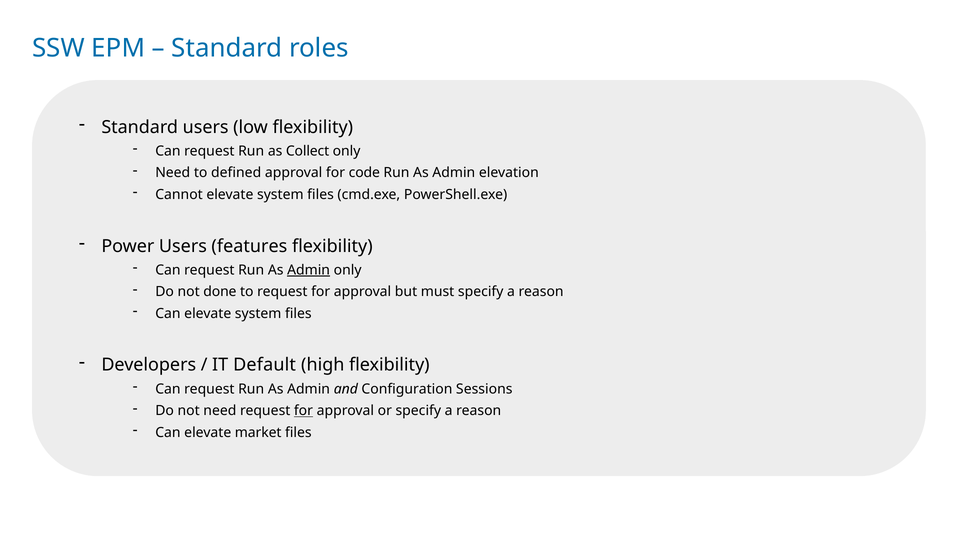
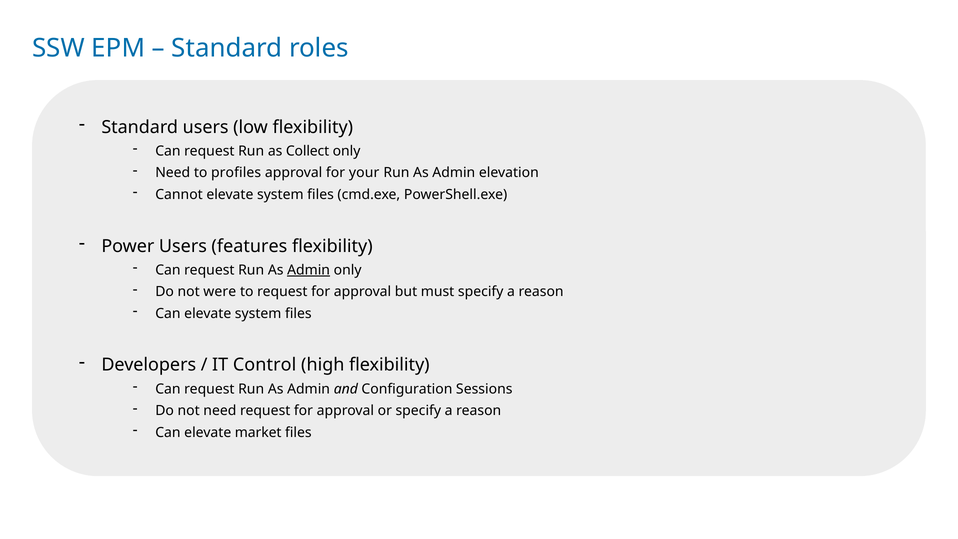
defined: defined -> profiles (236, 173)
code: code -> your (364, 173)
done: done -> were (220, 292)
Default: Default -> Control (265, 365)
for underline: present -> none (303, 411)
